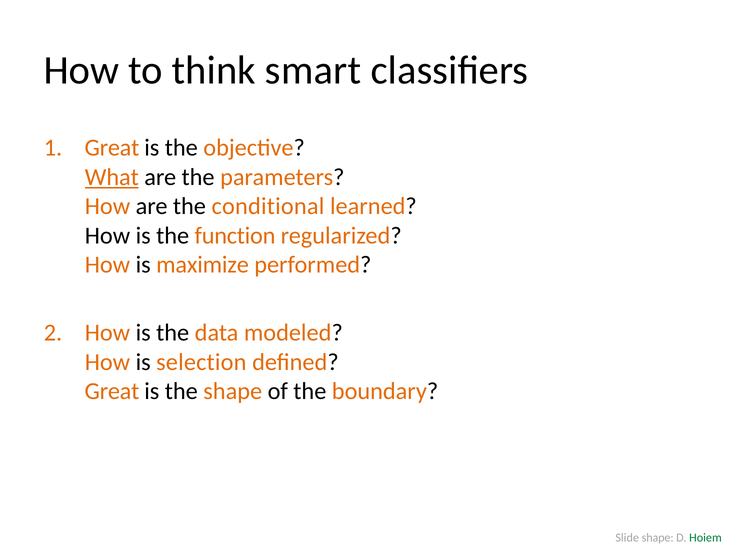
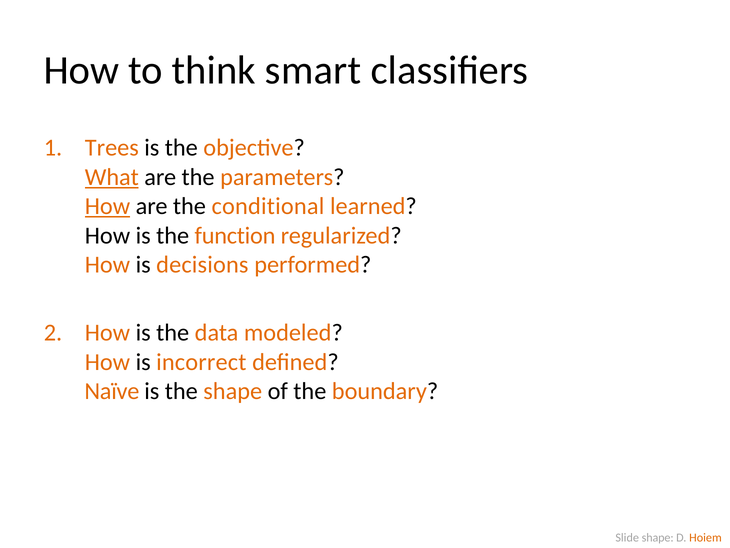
Great: Great -> Trees (112, 148)
How underline: none -> present (108, 206)
maximize: maximize -> decisions (202, 265)
selection: selection -> incorrect (201, 362)
Great: Great -> Naïve (112, 391)
Hoiem colour: green -> orange (705, 537)
